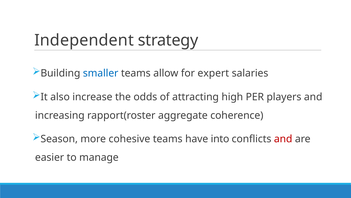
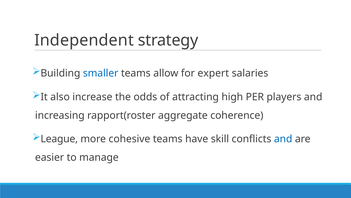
Season: Season -> League (59, 139)
into: into -> skill (220, 139)
and colour: red -> blue (283, 139)
